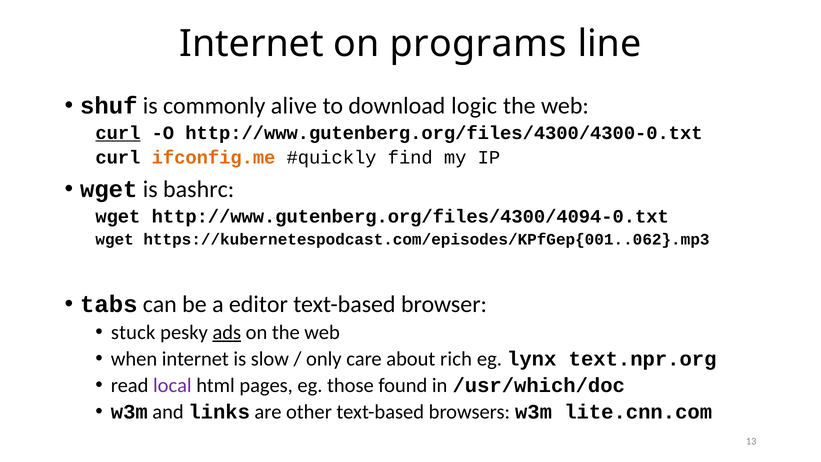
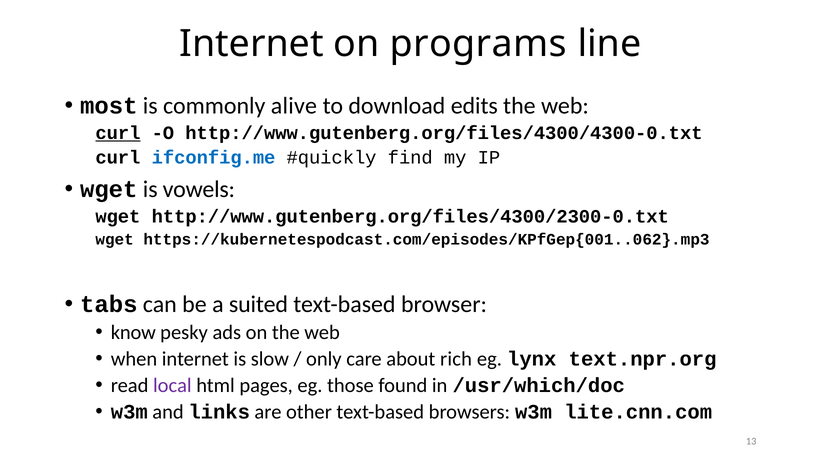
shuf: shuf -> most (109, 106)
logic: logic -> edits (474, 106)
ifconfig.me colour: orange -> blue (214, 158)
bashrc: bashrc -> vowels (199, 189)
http://www.gutenberg.org/files/4300/4094-0.txt: http://www.gutenberg.org/files/4300/4094-0.txt -> http://www.gutenberg.org/files/4300/2300-0.txt (410, 216)
editor: editor -> suited (259, 304)
stuck: stuck -> know (133, 332)
ads underline: present -> none (227, 332)
